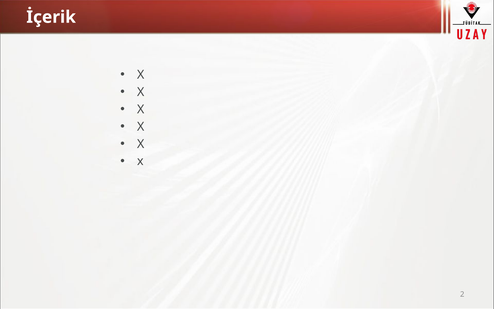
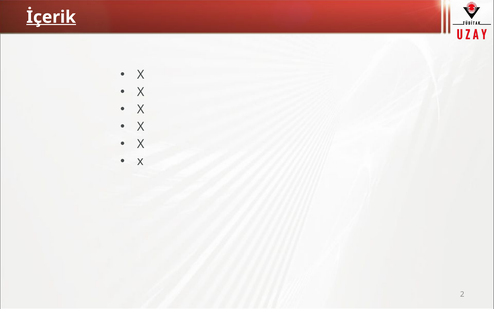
İçerik underline: none -> present (51, 17)
